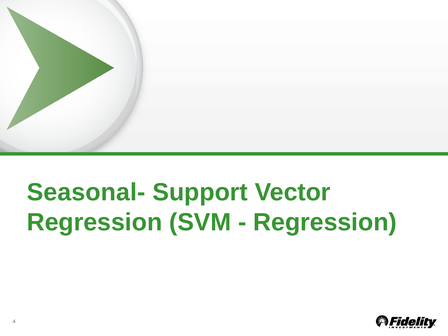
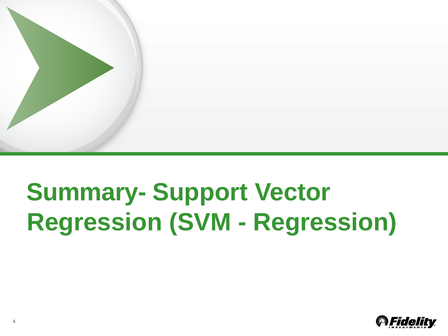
Seasonal-: Seasonal- -> Summary- (86, 192)
